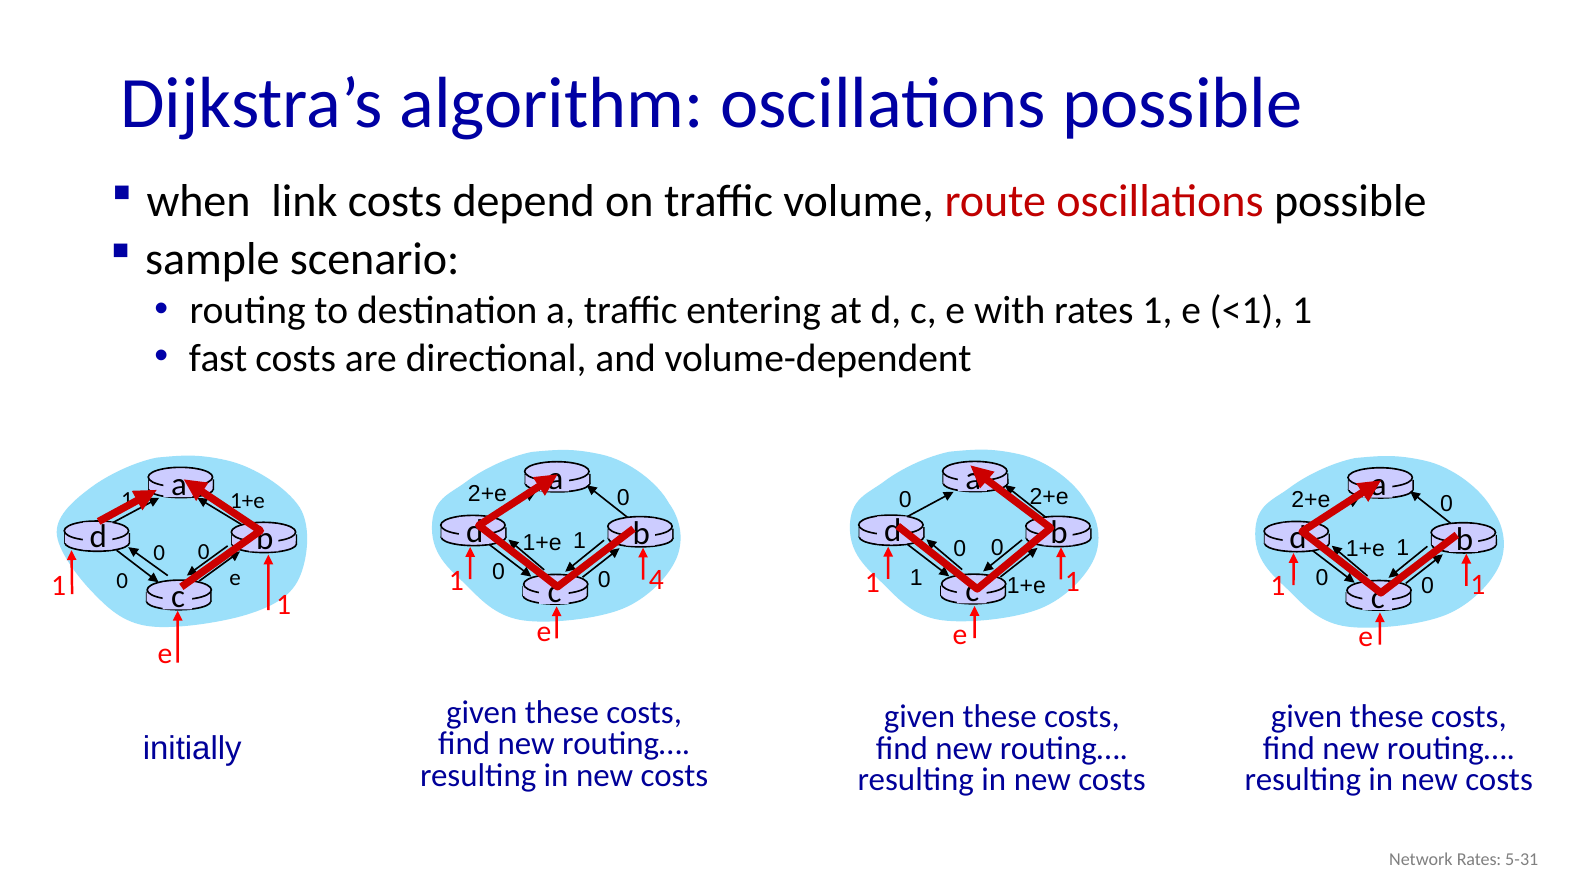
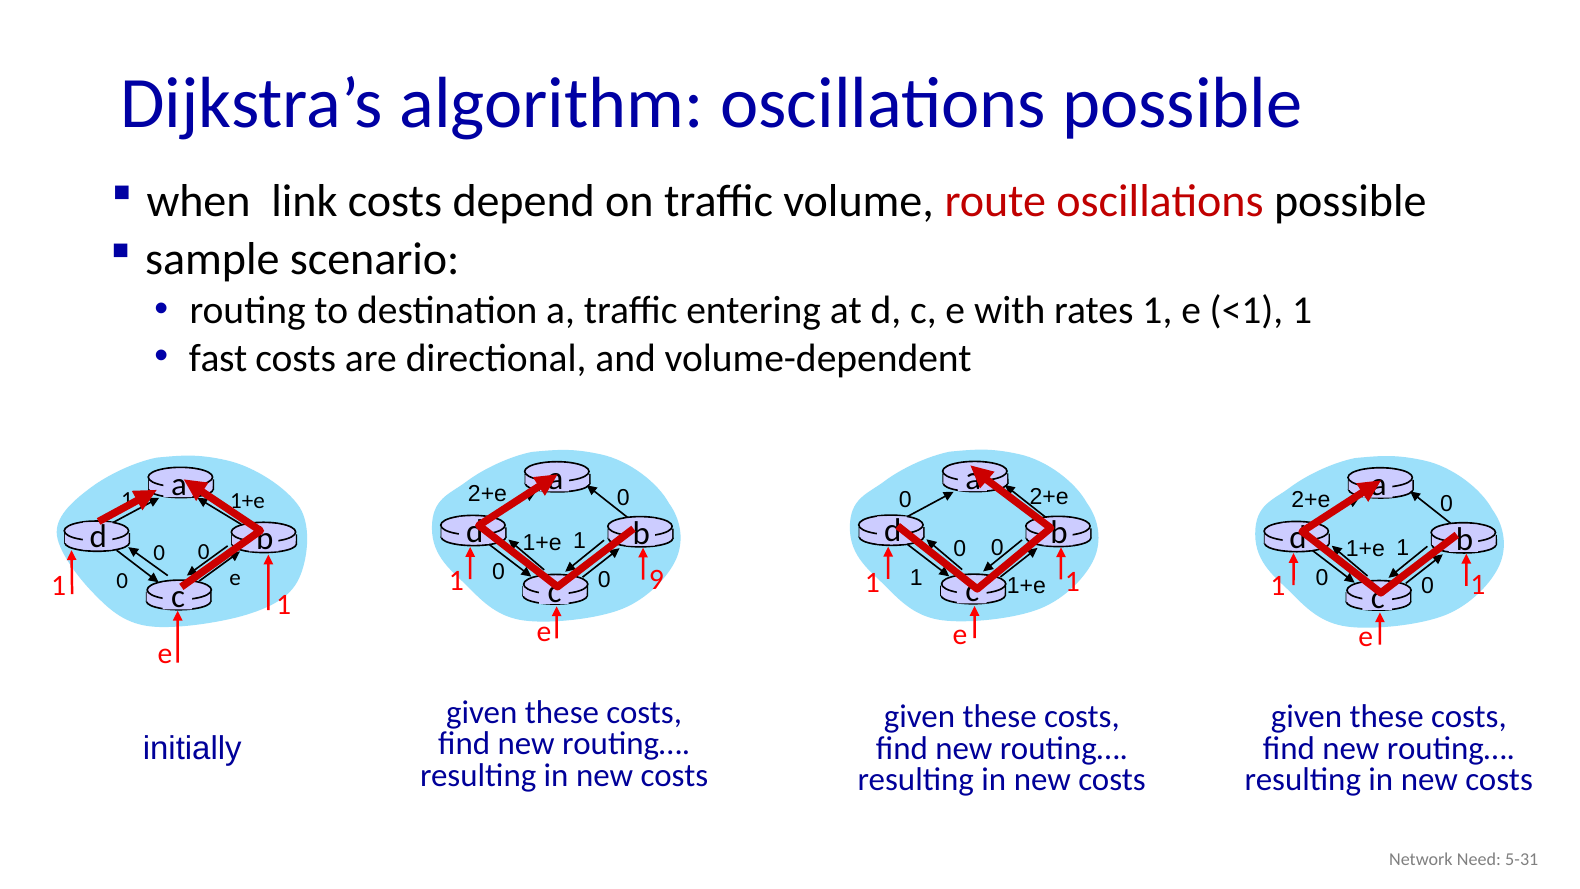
4: 4 -> 9 (656, 579)
Network Rates: Rates -> Need (1479, 860)
